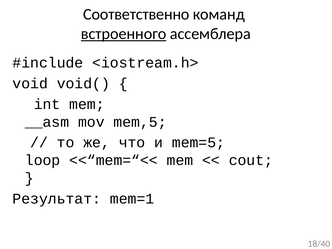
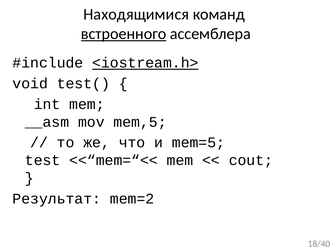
Соответственно: Соответственно -> Находящимися (136, 14)
<iostream.h> underline: none -> present (145, 63)
void(: void( -> test( (83, 84)
loop: loop -> test (43, 160)
mem=1: mem=1 -> mem=2 (132, 199)
